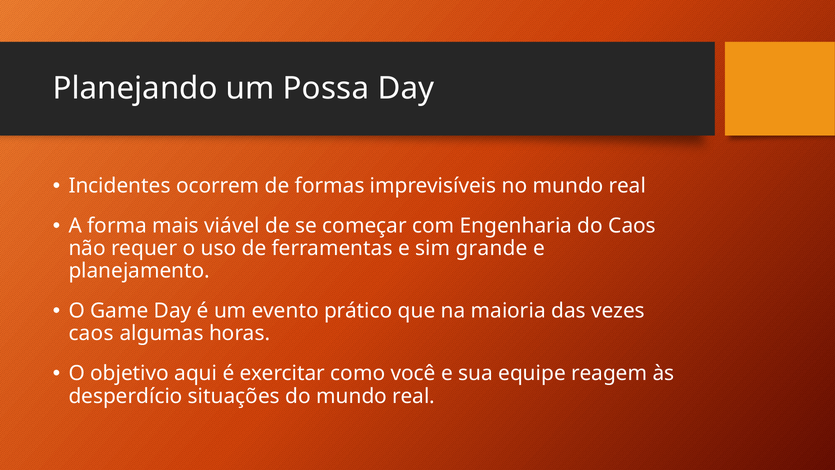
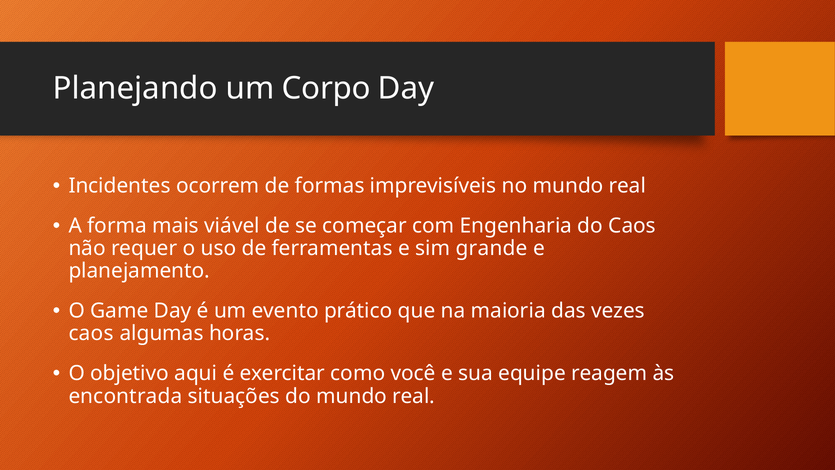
Possa: Possa -> Corpo (326, 88)
desperdício: desperdício -> encontrada (125, 396)
